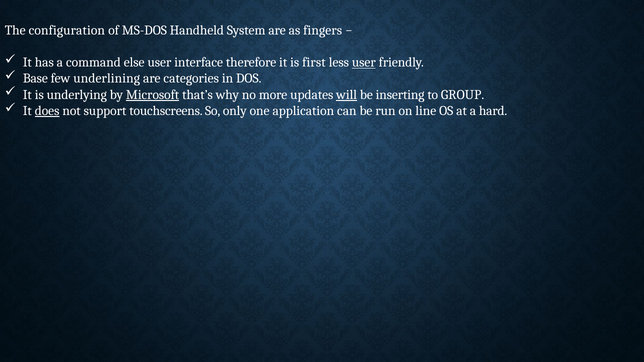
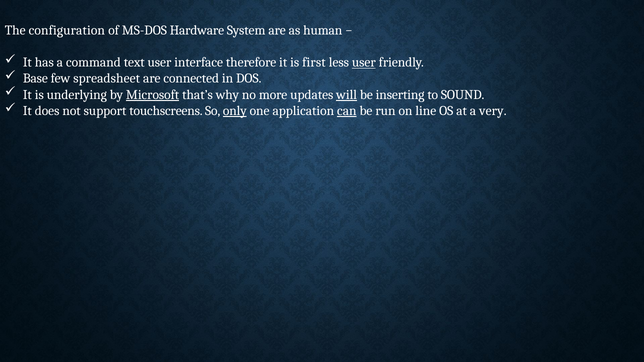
Handheld: Handheld -> Hardware (197, 30)
fingers: fingers -> human (323, 30)
else: else -> text (134, 63)
underlining: underlining -> spreadsheet (107, 79)
categories: categories -> connected (191, 79)
GROUP: GROUP -> SOUND (463, 95)
does underline: present -> none (47, 111)
only underline: none -> present (235, 111)
can underline: none -> present (347, 111)
hard: hard -> very (493, 111)
